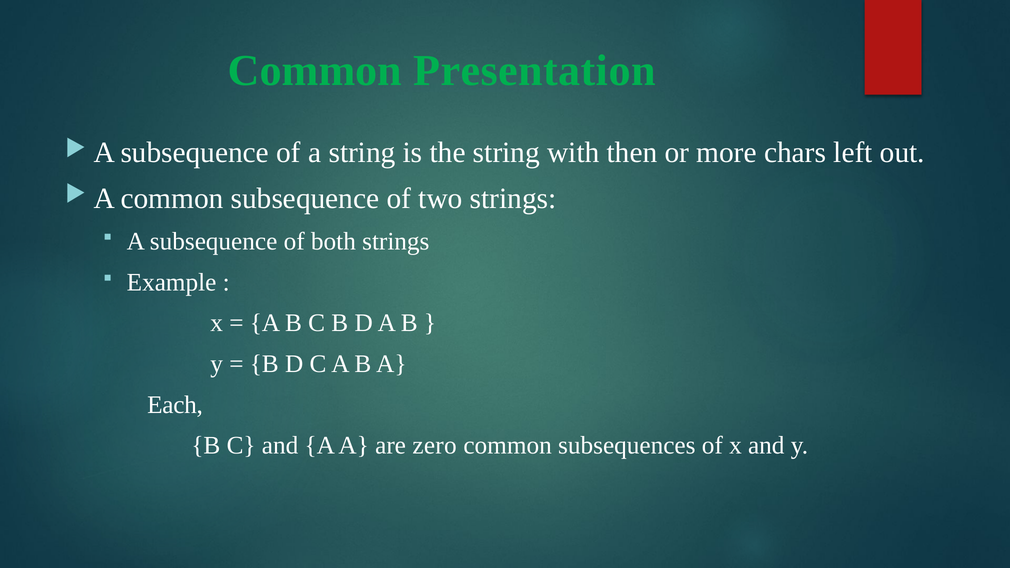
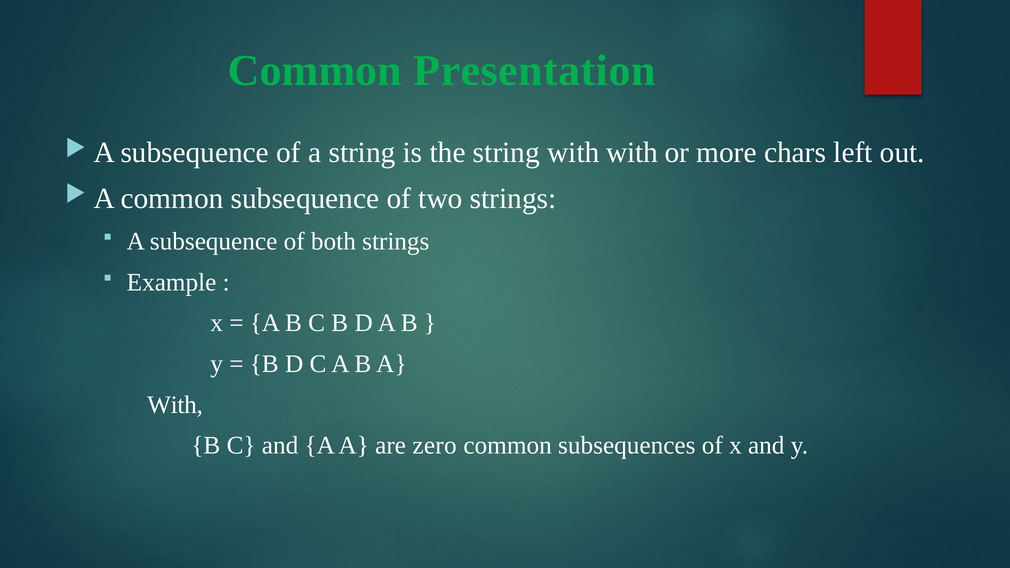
with then: then -> with (632, 152)
Each: Each -> With (175, 405)
